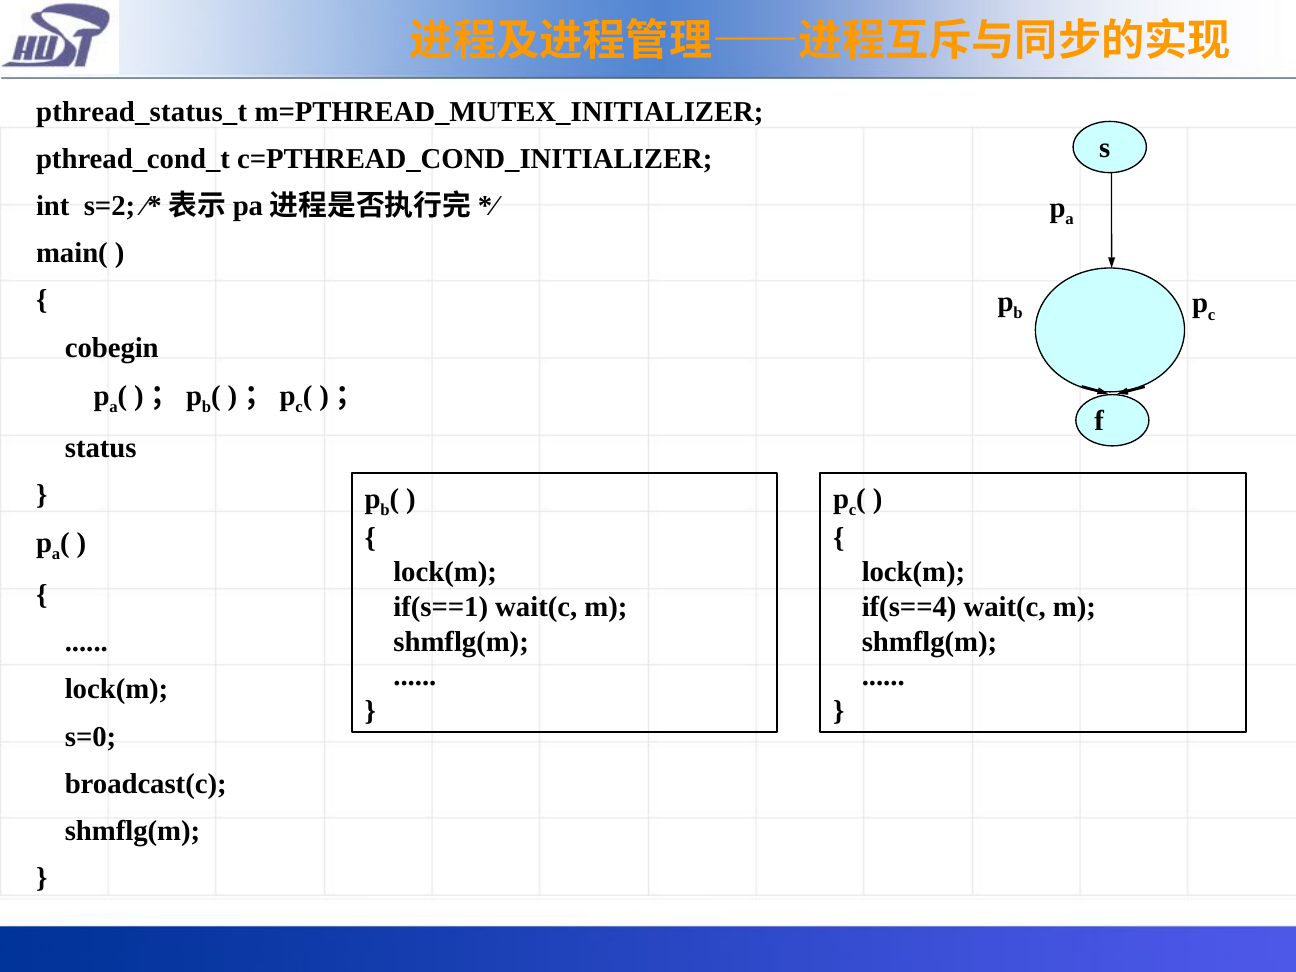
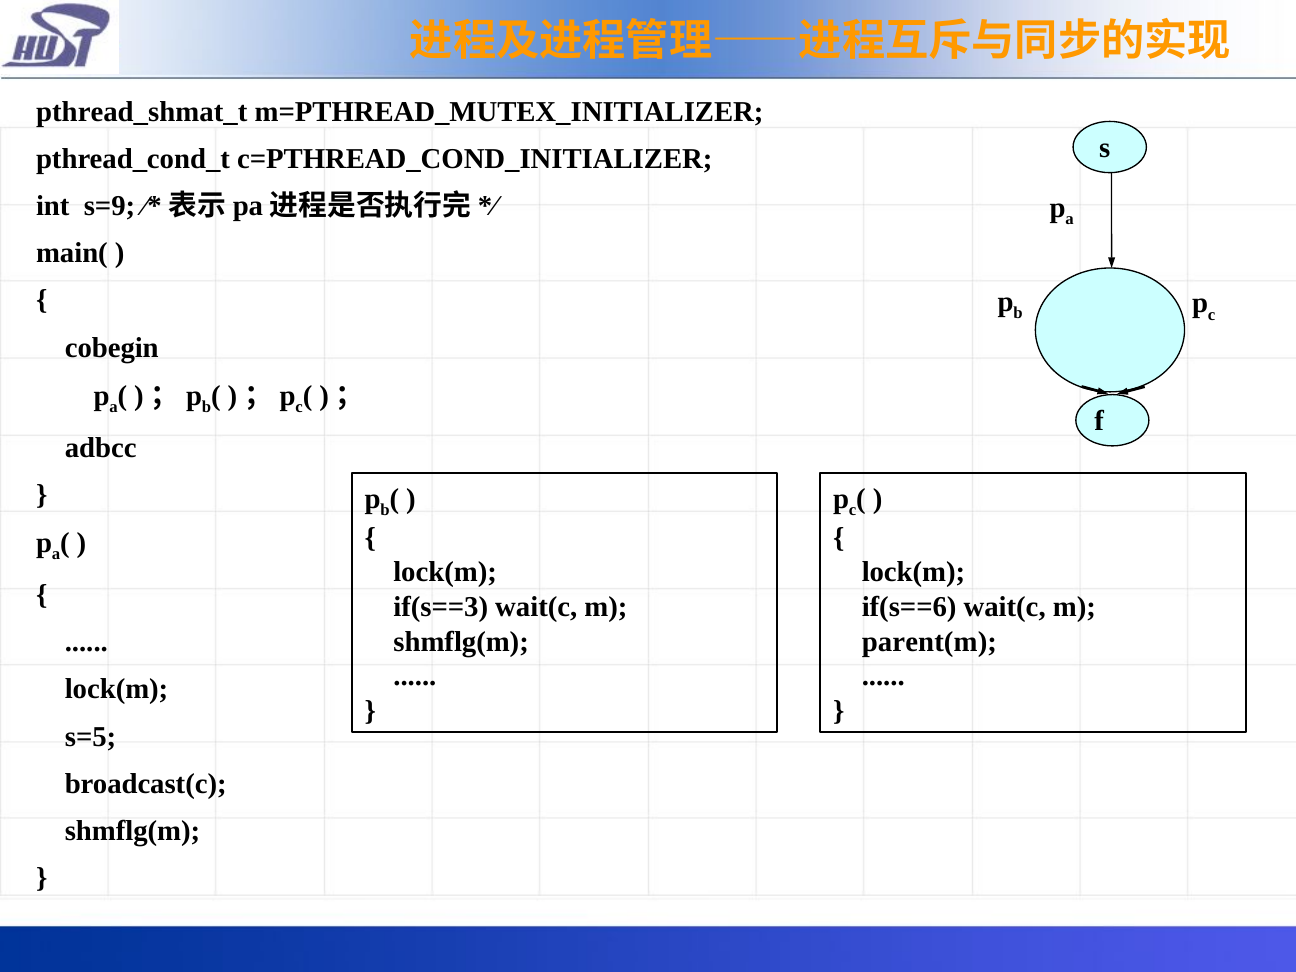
pthread_status_t: pthread_status_t -> pthread_shmat_t (142, 112)
s=2: s=2 -> s=9 (110, 206)
status: status -> adbcc (101, 448)
if(s==1: if(s==1 -> if(s==3 (441, 607)
if(s==4: if(s==4 -> if(s==6 (909, 607)
shmflg(m: shmflg(m -> parent(m (929, 642)
s=0: s=0 -> s=5 (91, 737)
